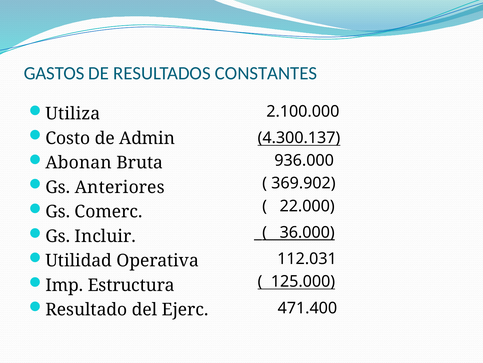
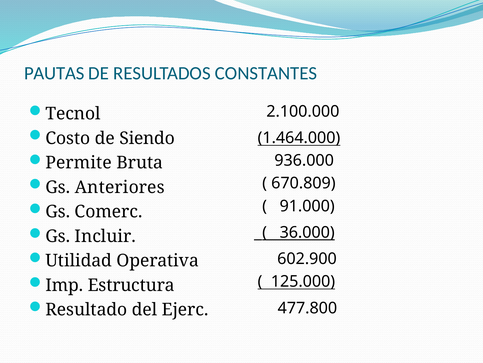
GASTOS: GASTOS -> PAUTAS (54, 73)
Utiliza: Utiliza -> Tecnol (73, 114)
Admin: Admin -> Siendo (147, 138)
4.300.137: 4.300.137 -> 1.464.000 (299, 138)
Abonan: Abonan -> Permite (79, 162)
369.902: 369.902 -> 670.809 (303, 183)
22.000: 22.000 -> 91.000 (307, 206)
112.031: 112.031 -> 602.900 (307, 258)
471.400: 471.400 -> 477.800 (307, 307)
